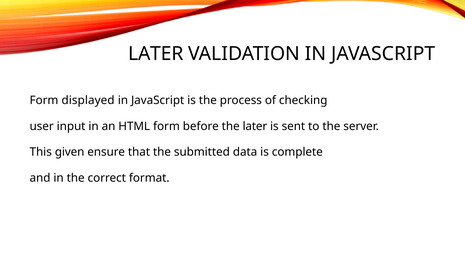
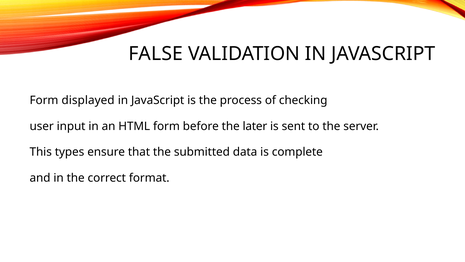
LATER: LATER -> FALSE (156, 54)
given: given -> types (70, 152)
